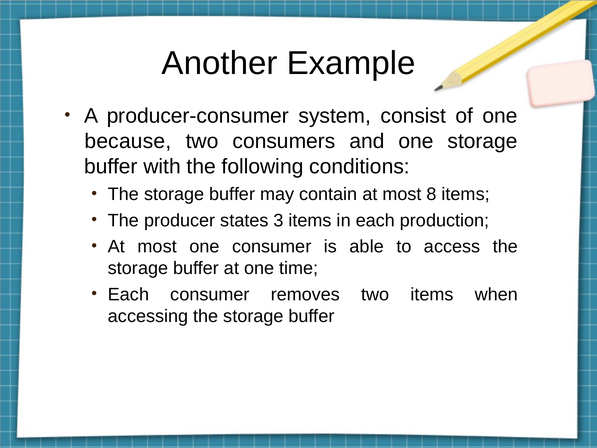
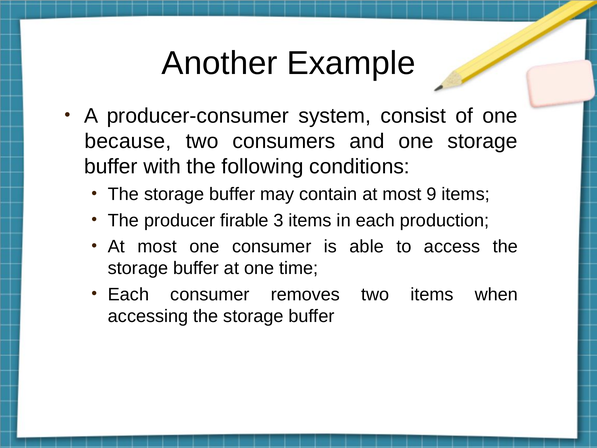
8: 8 -> 9 (432, 194)
states: states -> firable (244, 220)
